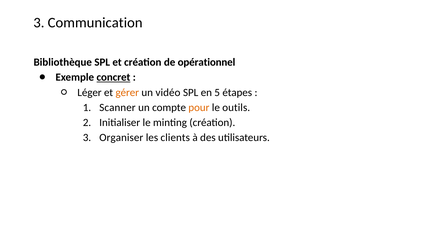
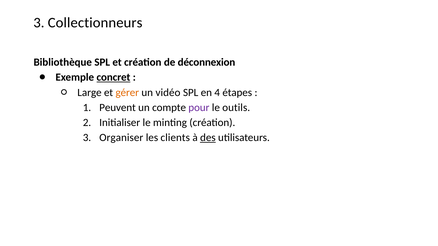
Communication: Communication -> Collectionneurs (95, 23)
opérationnel: opérationnel -> déconnexion (207, 62)
Léger: Léger -> Large (89, 93)
5: 5 -> 4 (217, 93)
Scanner: Scanner -> Peuvent (118, 108)
pour colour: orange -> purple (199, 108)
des underline: none -> present (208, 138)
